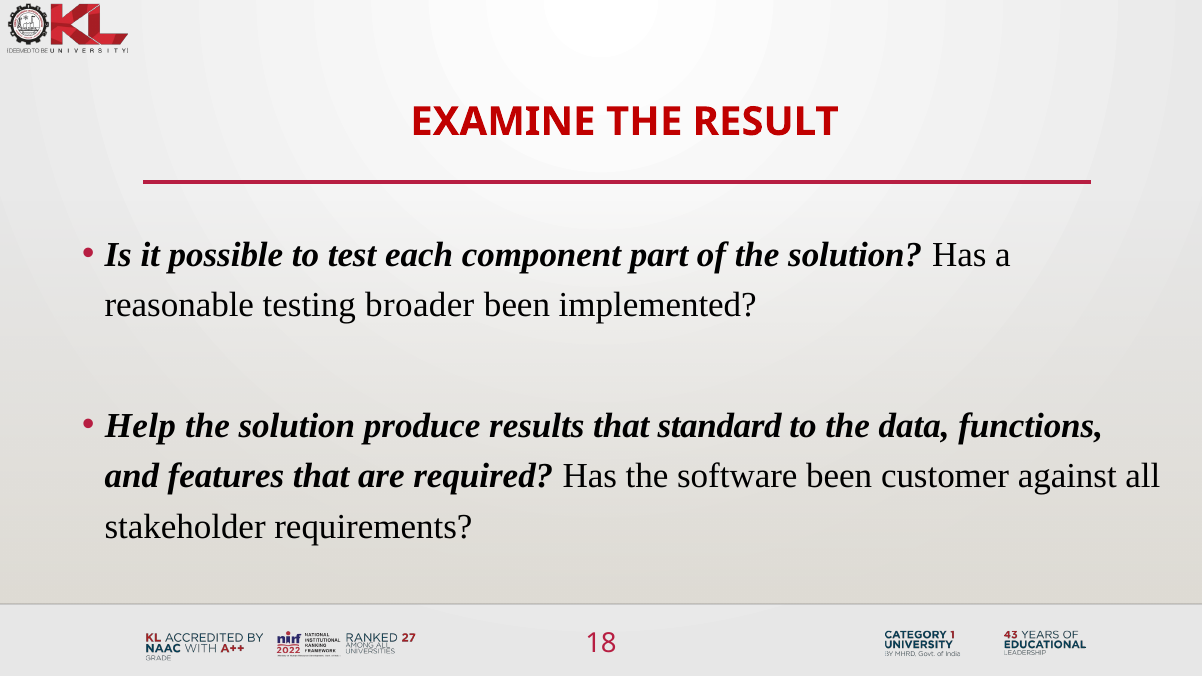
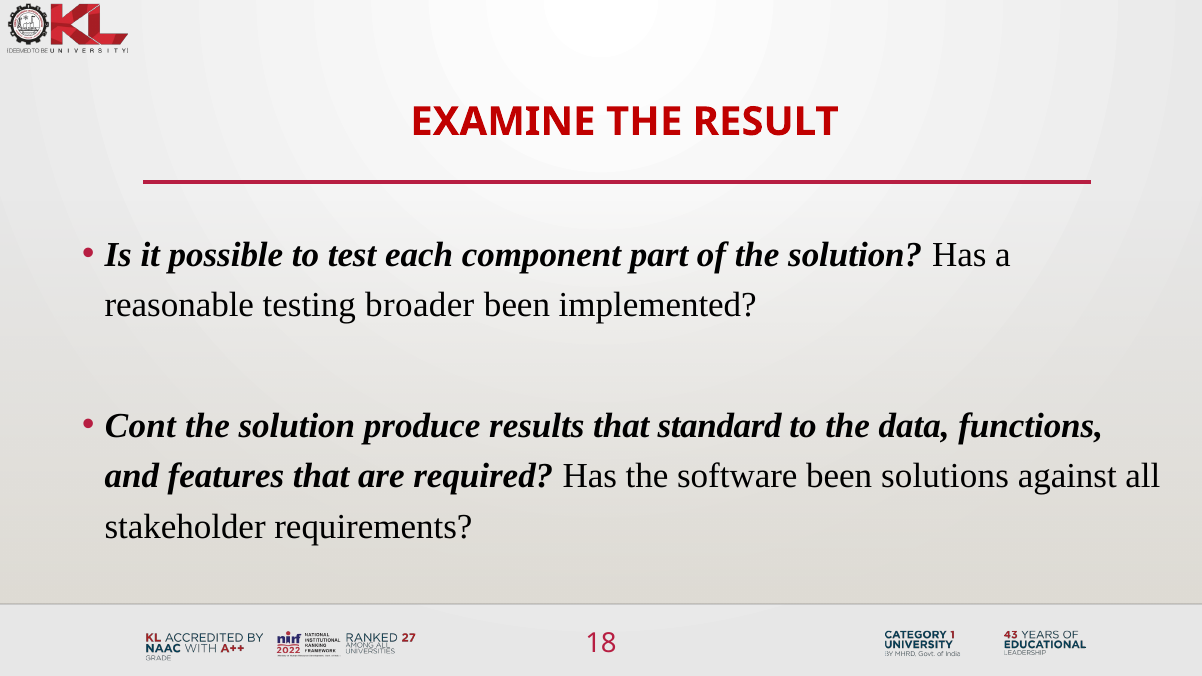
Help: Help -> Cont (140, 426)
customer: customer -> solutions (945, 476)
